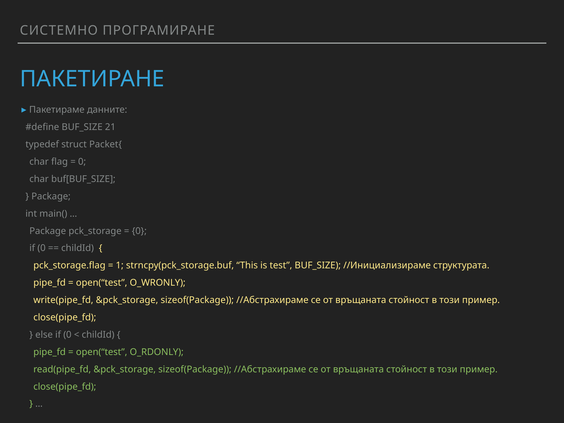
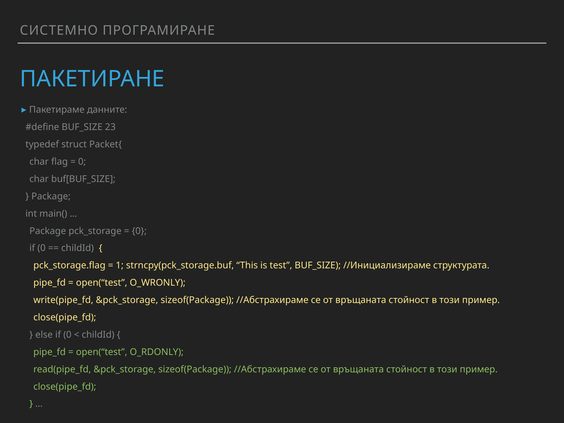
21: 21 -> 23 (110, 127)
